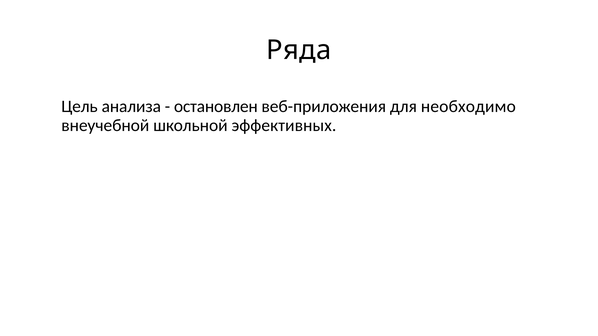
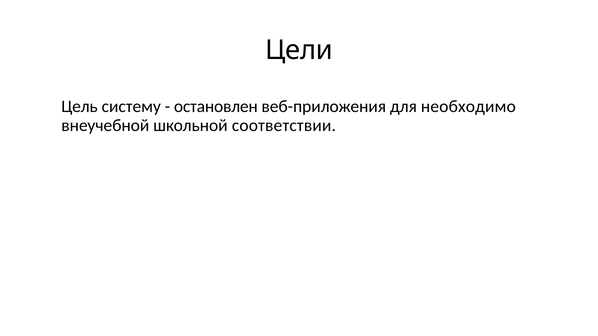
Ряда: Ряда -> Цели (299, 50)
анализа: анализа -> систему (131, 107)
эффективных: эффективных -> соответствии (284, 125)
